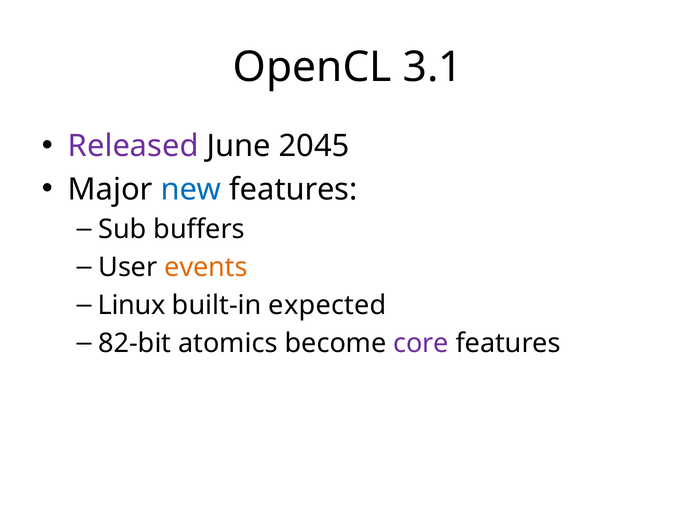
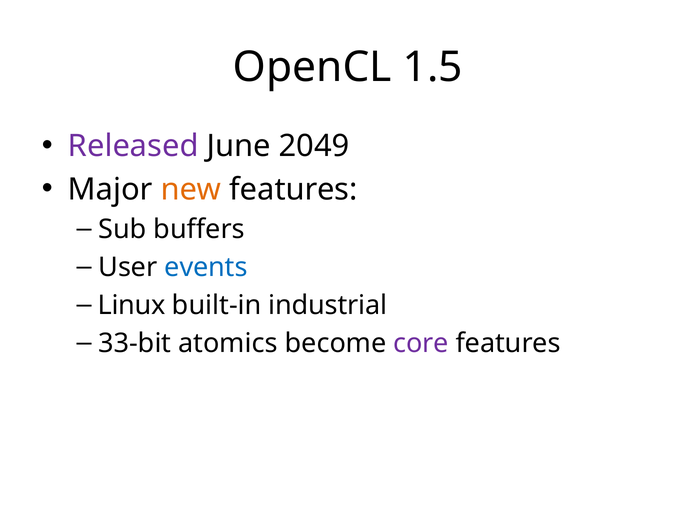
3.1: 3.1 -> 1.5 (433, 67)
2045: 2045 -> 2049 (314, 146)
new colour: blue -> orange (191, 189)
events colour: orange -> blue (206, 267)
expected: expected -> industrial (328, 305)
82-bit: 82-bit -> 33-bit (135, 343)
